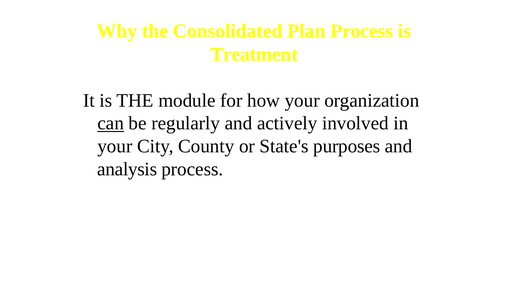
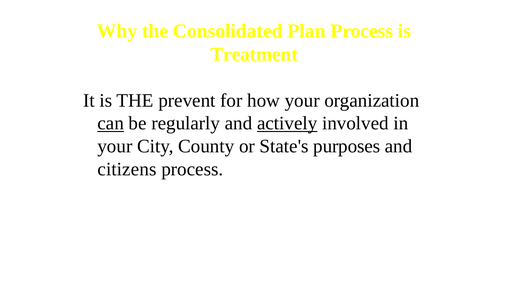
module: module -> prevent (187, 100)
actively underline: none -> present (287, 123)
analysis: analysis -> citizens (127, 169)
